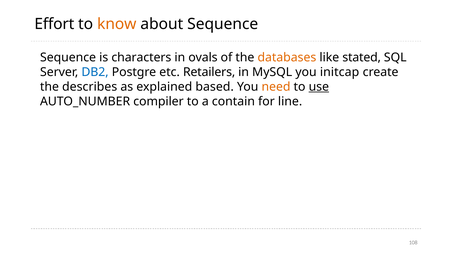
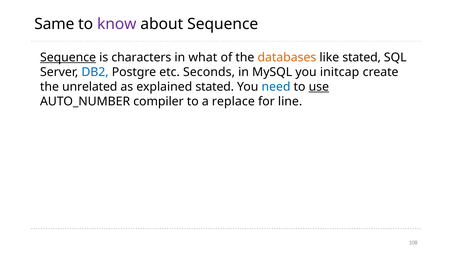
Effort: Effort -> Same (54, 24)
know colour: orange -> purple (117, 24)
Sequence underline: none -> present (68, 57)
ovals: ovals -> what (203, 57)
Retailers: Retailers -> Seconds (209, 72)
describes: describes -> unrelated (90, 87)
explained based: based -> stated (215, 87)
need colour: orange -> blue (276, 87)
contain: contain -> replace (233, 102)
